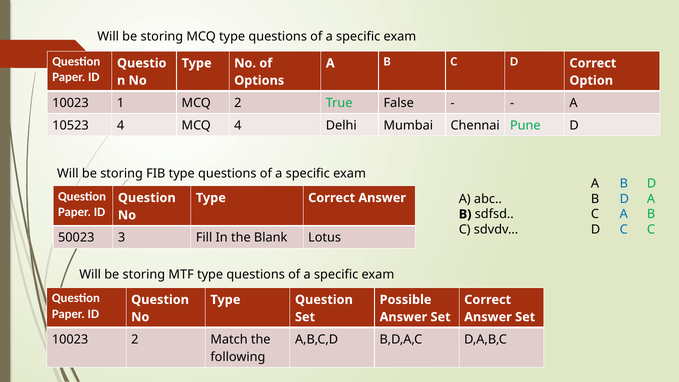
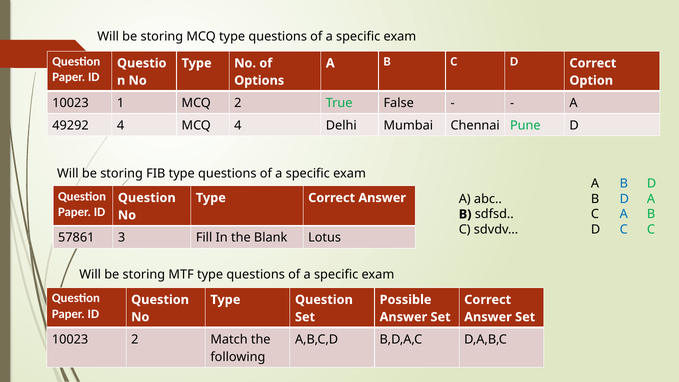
10523: 10523 -> 49292 (71, 125)
50023: 50023 -> 57861 (76, 238)
